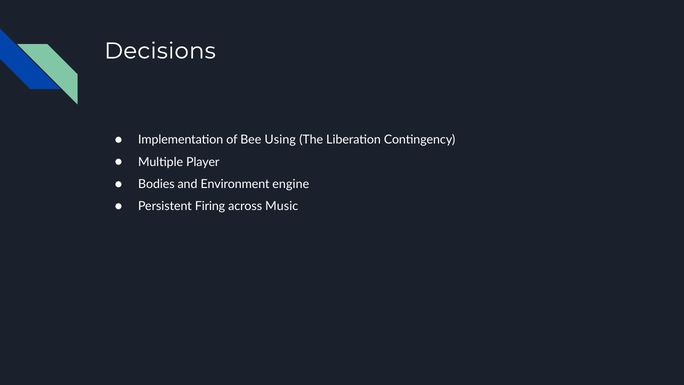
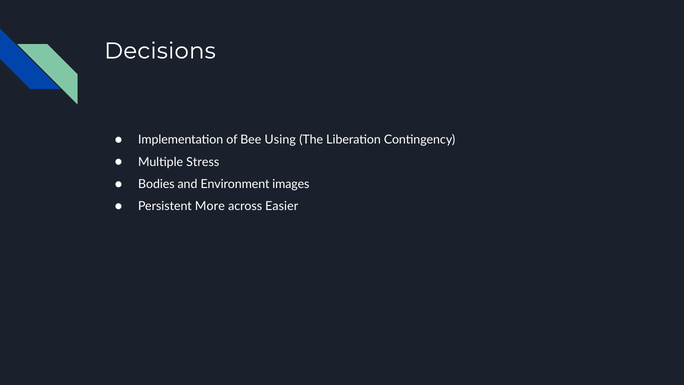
Player: Player -> Stress (203, 162)
engine: engine -> images (291, 184)
Firing: Firing -> More (210, 206)
Music: Music -> Easier (282, 206)
